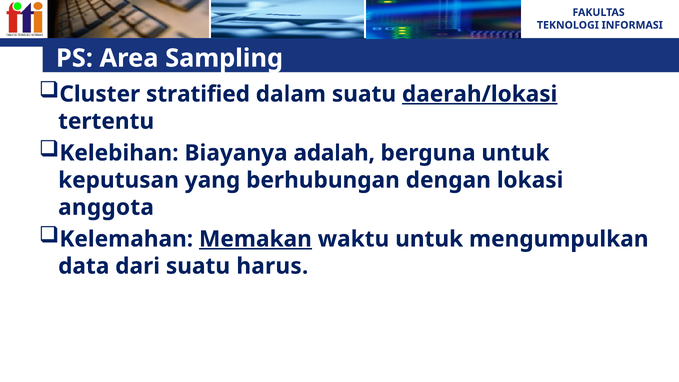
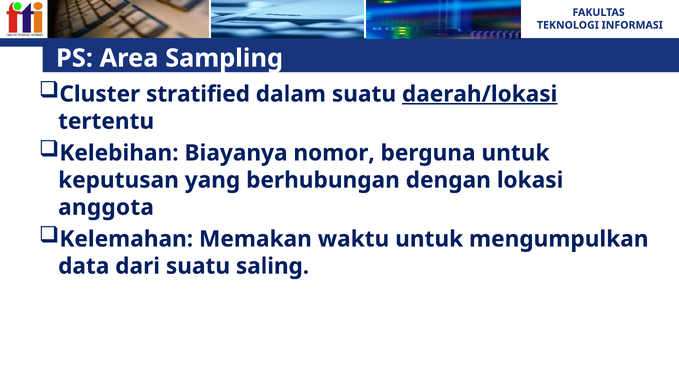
adalah: adalah -> nomor (334, 153)
Memakan underline: present -> none (255, 239)
harus: harus -> saling (272, 266)
